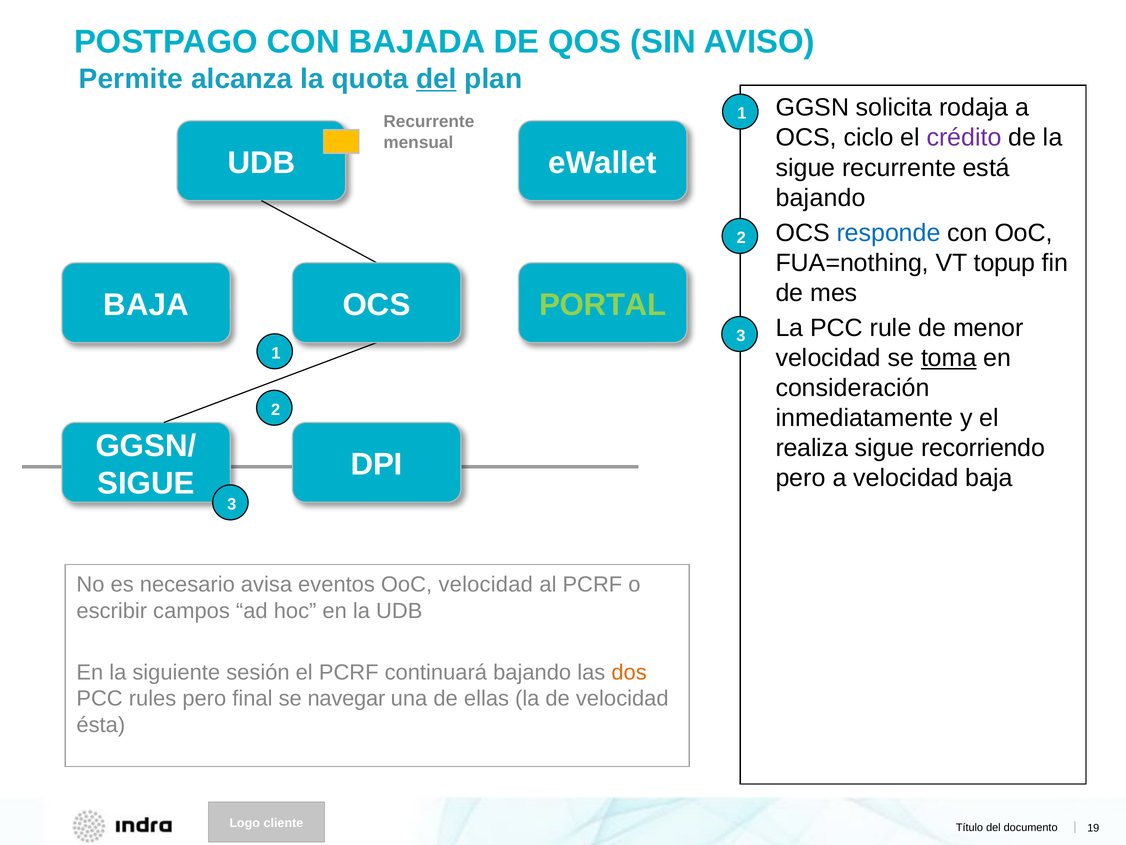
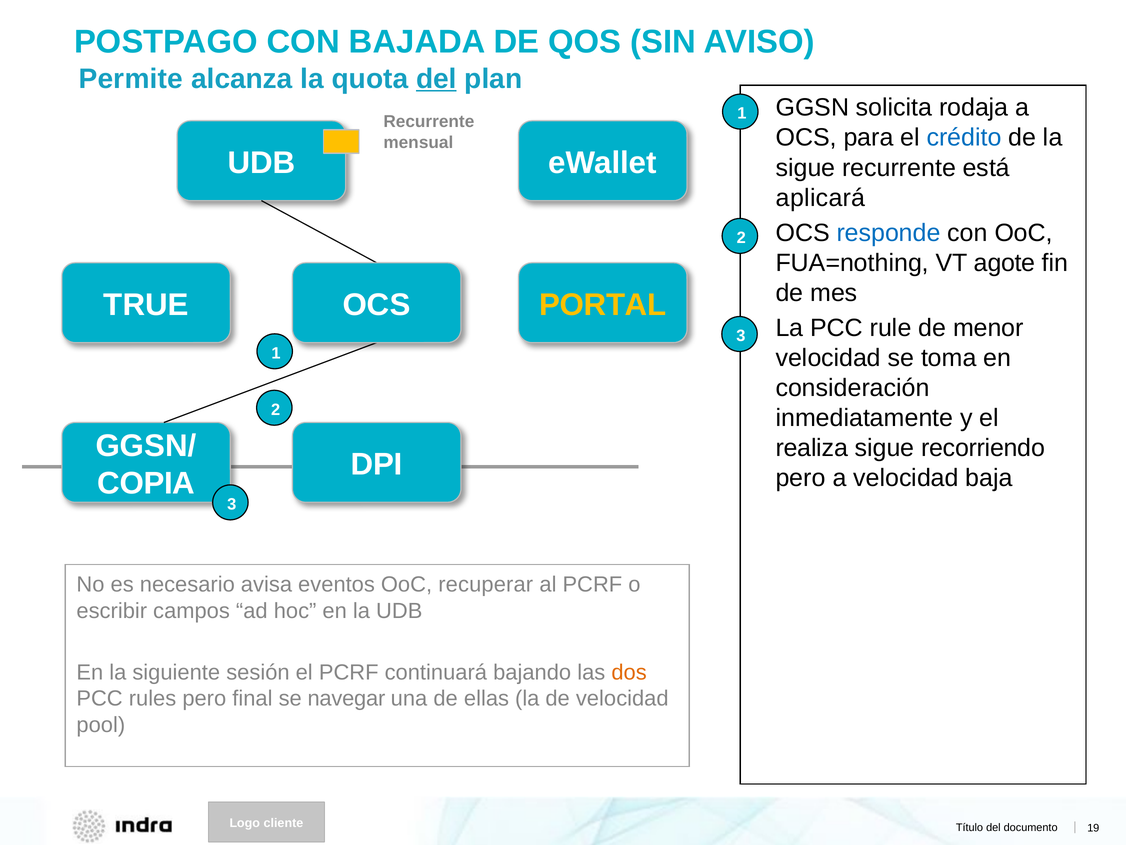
ciclo: ciclo -> para (869, 138)
crédito colour: purple -> blue (964, 138)
bajando: bajando -> aplicará (821, 198)
topup: topup -> agote (1005, 263)
BAJA: BAJA -> TRUE (146, 305)
PORTAL colour: light green -> yellow (603, 305)
toma underline: present -> none (949, 358)
SIGUE: SIGUE -> COPIA (146, 483)
OoC velocidad: velocidad -> recuperar (486, 584)
ésta: ésta -> pool (101, 725)
